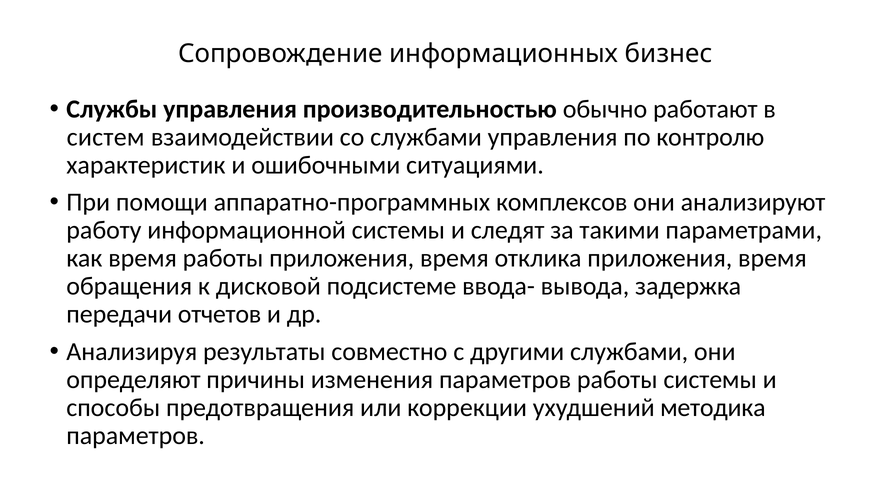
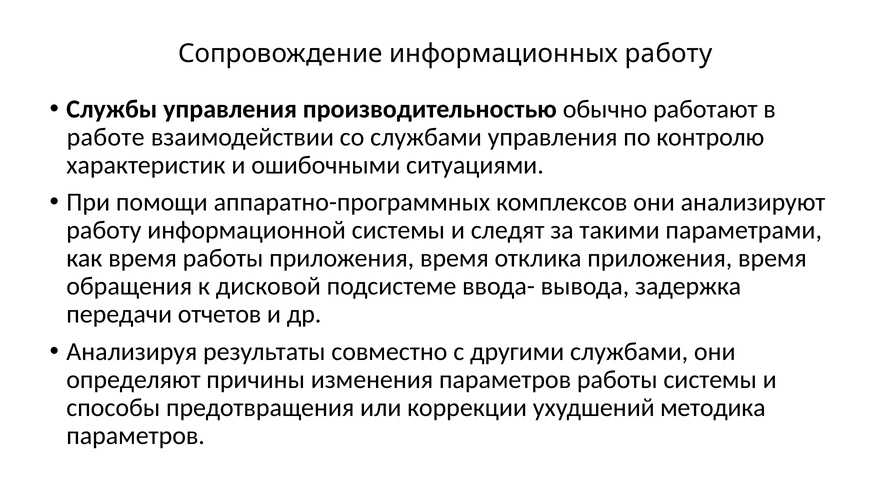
информационных бизнес: бизнес -> работу (669, 54)
систем: систем -> работе (106, 137)
